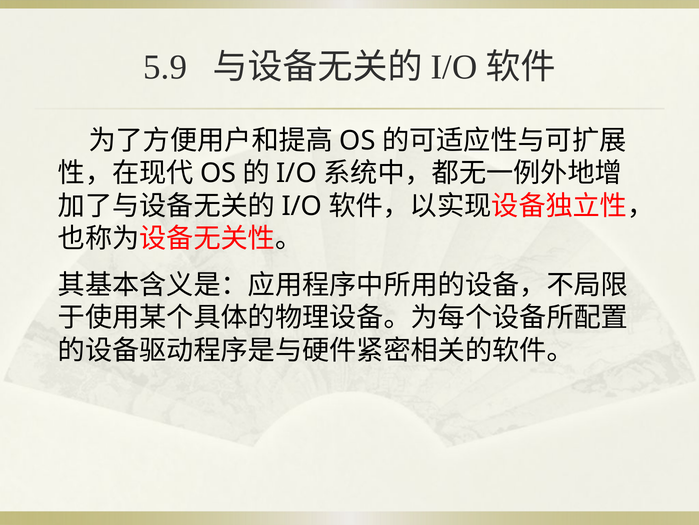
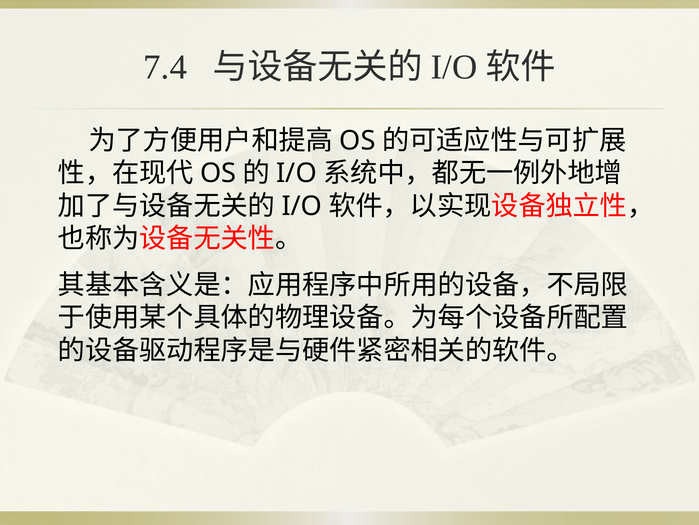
5.9: 5.9 -> 7.4 (165, 67)
